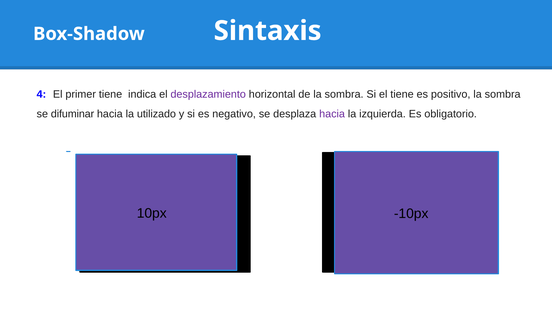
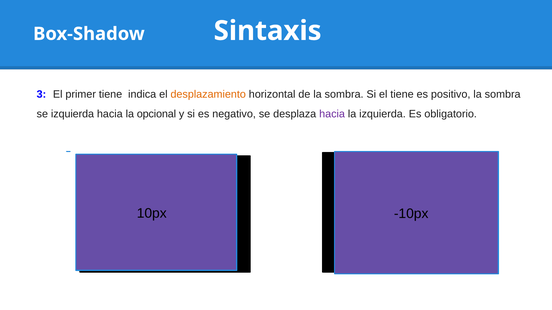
4: 4 -> 3 (41, 94)
desplazamiento colour: purple -> orange (208, 94)
se difuminar: difuminar -> izquierda (73, 114)
utilizado: utilizado -> opcional (156, 114)
